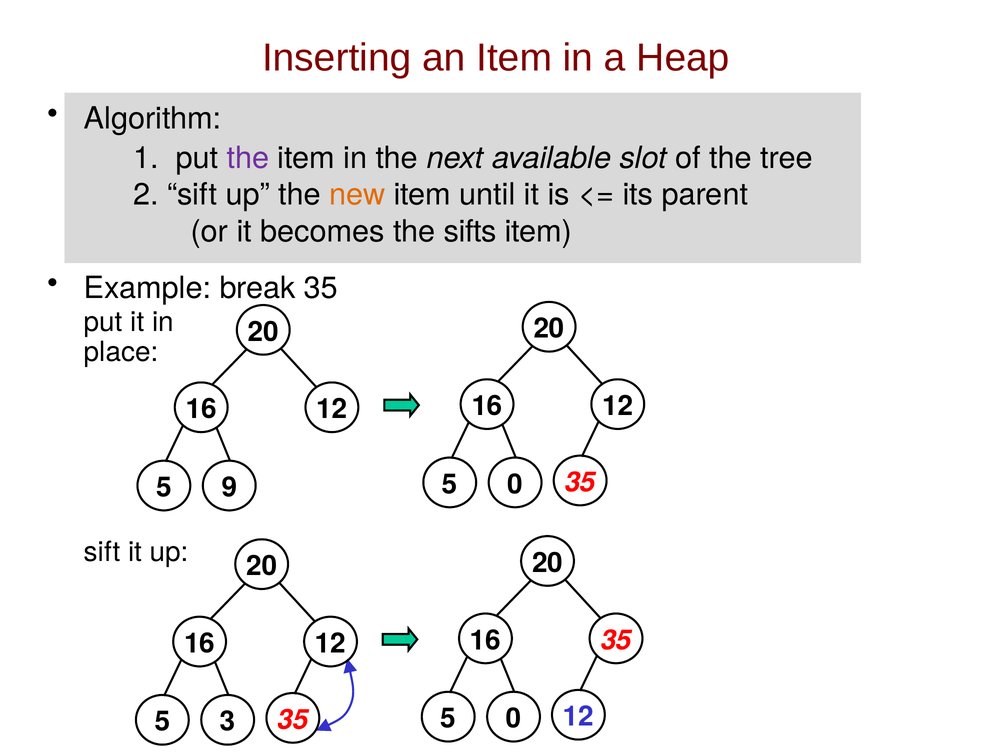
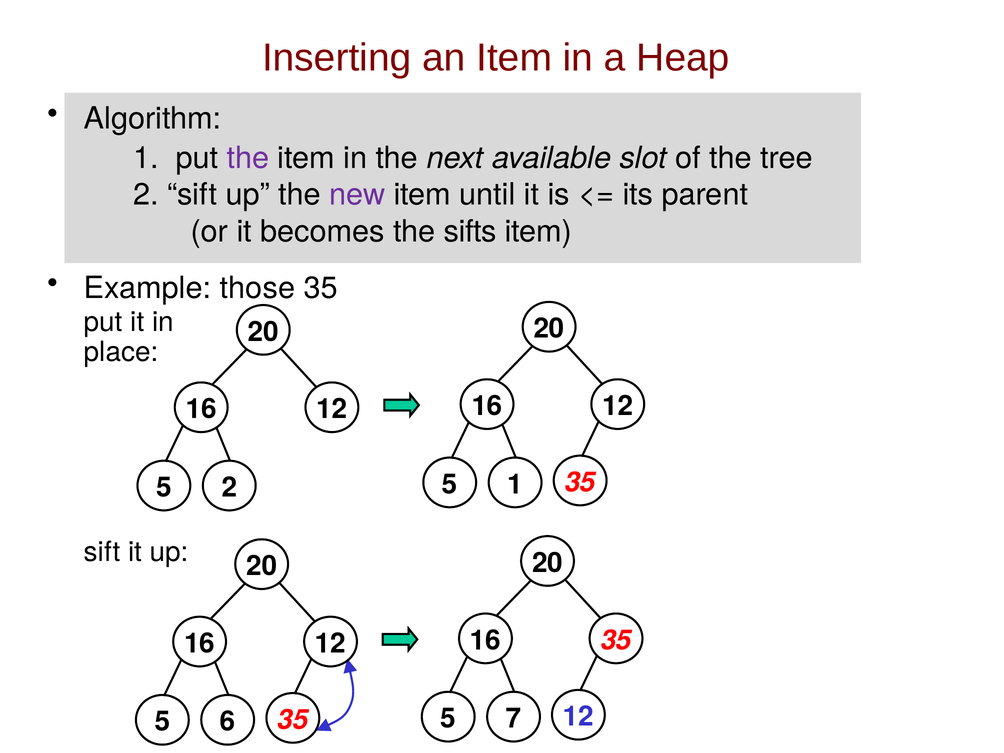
new colour: orange -> purple (357, 195)
break: break -> those (257, 288)
0: 0 -> 1 (515, 484)
5 9: 9 -> 2 (229, 487)
0: 0 -> 7 (514, 719)
3: 3 -> 6 (228, 722)
